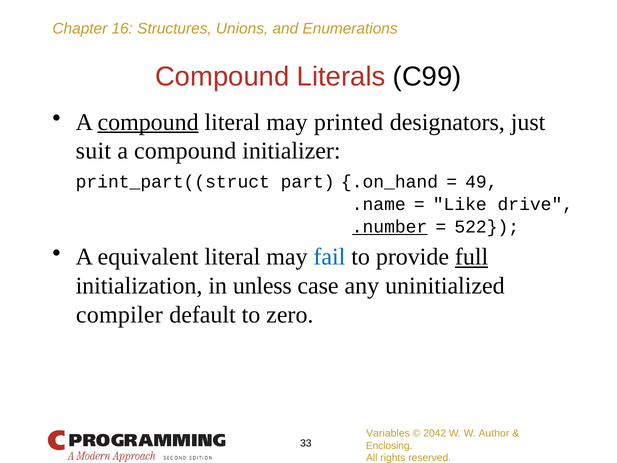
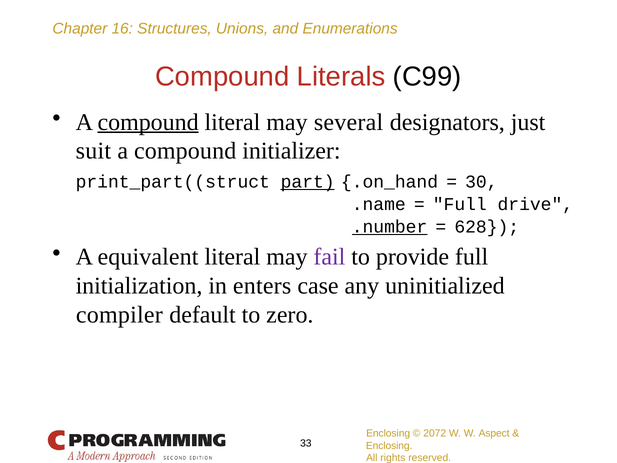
printed: printed -> several (349, 122)
part underline: none -> present (308, 182)
49: 49 -> 30 (481, 182)
Like: Like -> Full (460, 204)
522: 522 -> 628 (487, 227)
fail colour: blue -> purple (329, 257)
full underline: present -> none (472, 257)
unless: unless -> enters (262, 286)
Variables: Variables -> Enclosing (388, 433)
2042: 2042 -> 2072 (435, 433)
Author: Author -> Aspect (494, 433)
